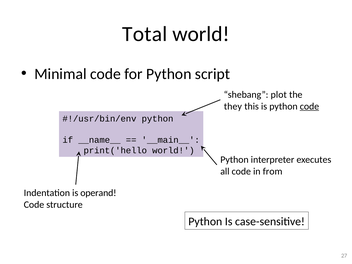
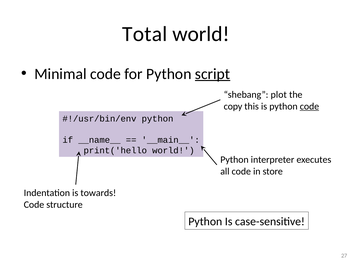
script underline: none -> present (213, 74)
they: they -> copy (233, 106)
from: from -> store (273, 171)
operand: operand -> towards (98, 193)
